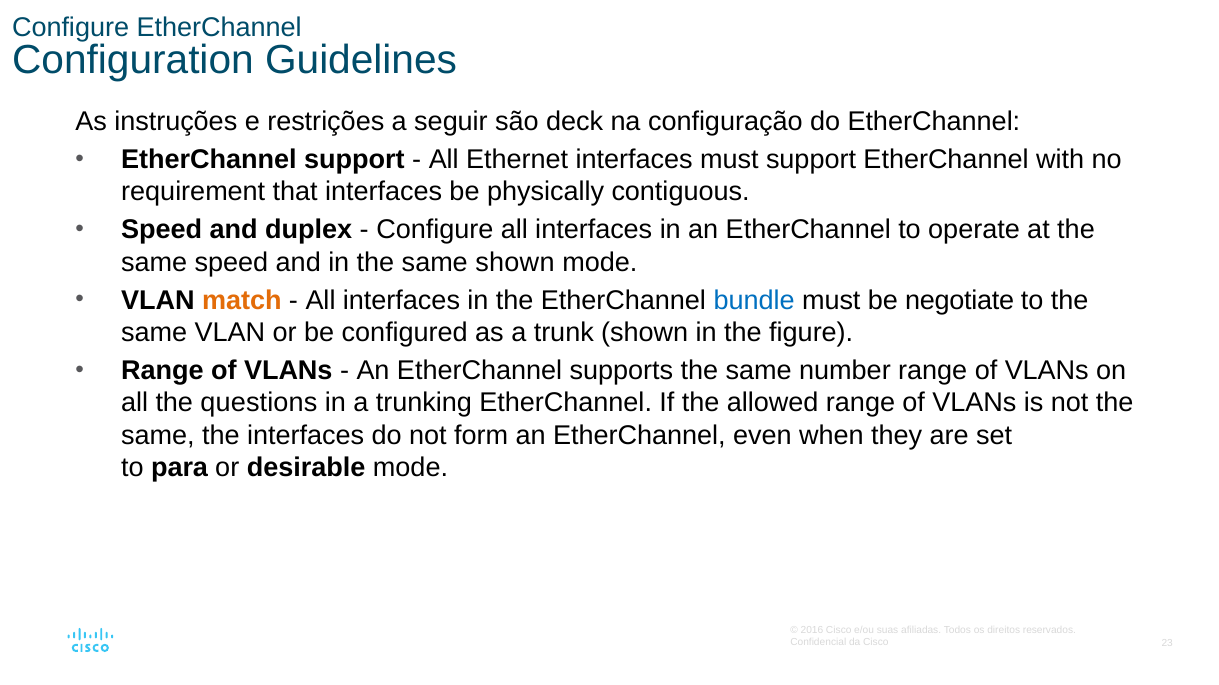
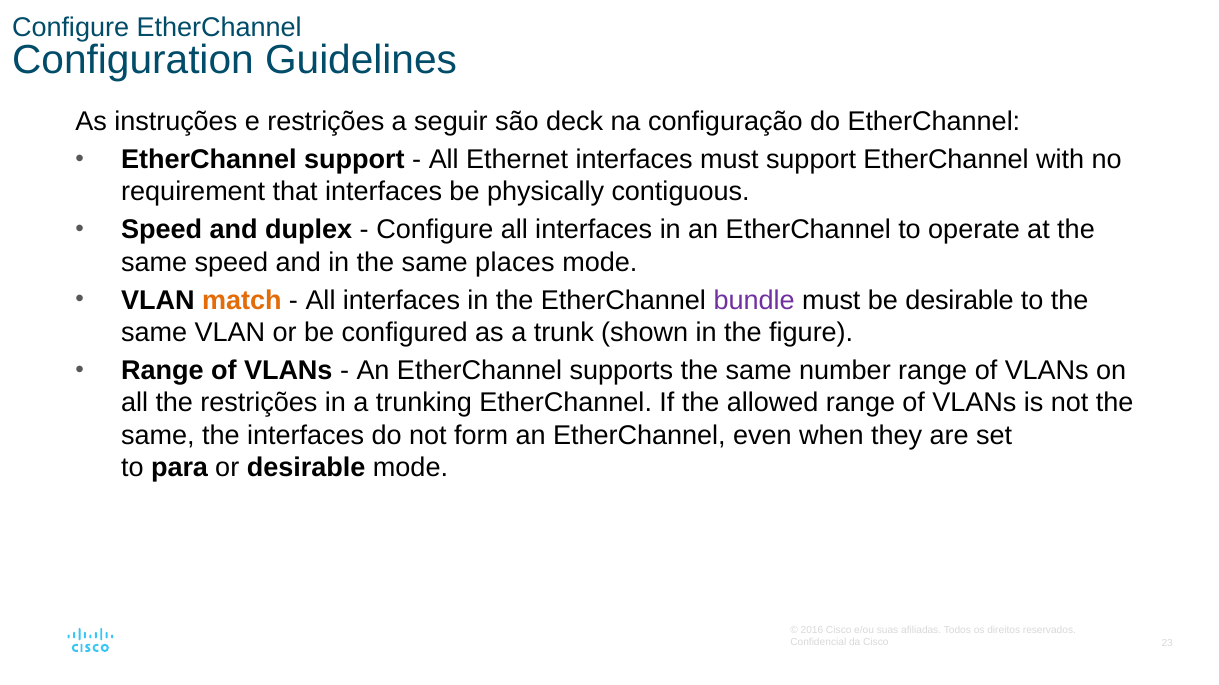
same shown: shown -> places (515, 263)
bundle colour: blue -> purple (754, 301)
be negotiate: negotiate -> desirable (960, 301)
the questions: questions -> restrições (259, 403)
